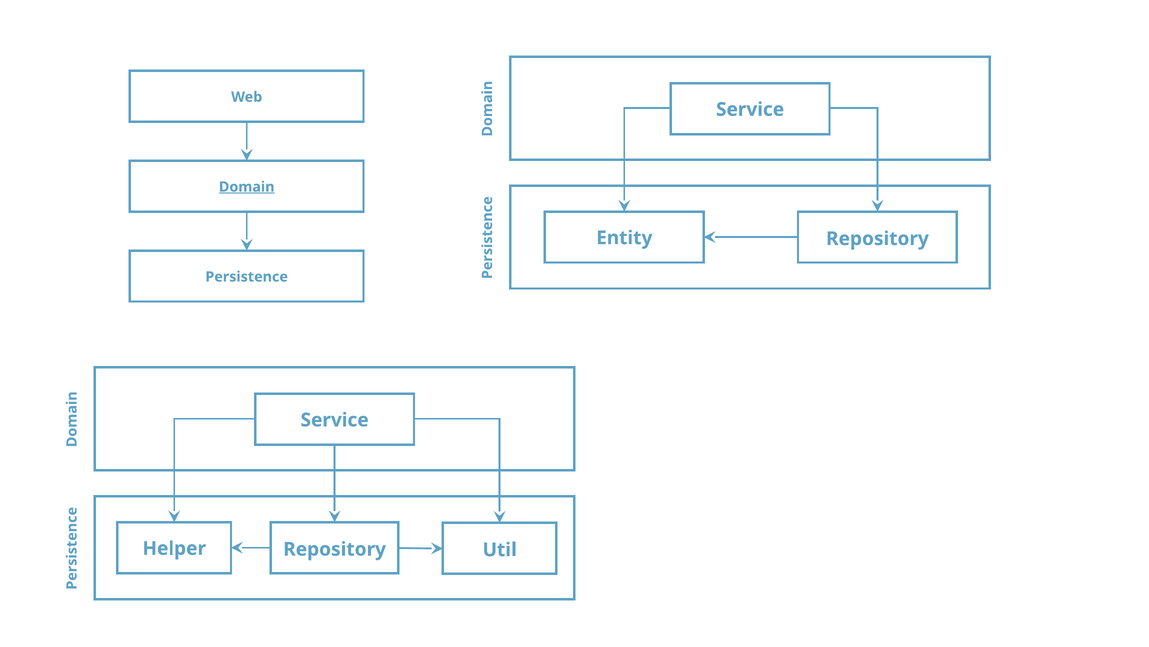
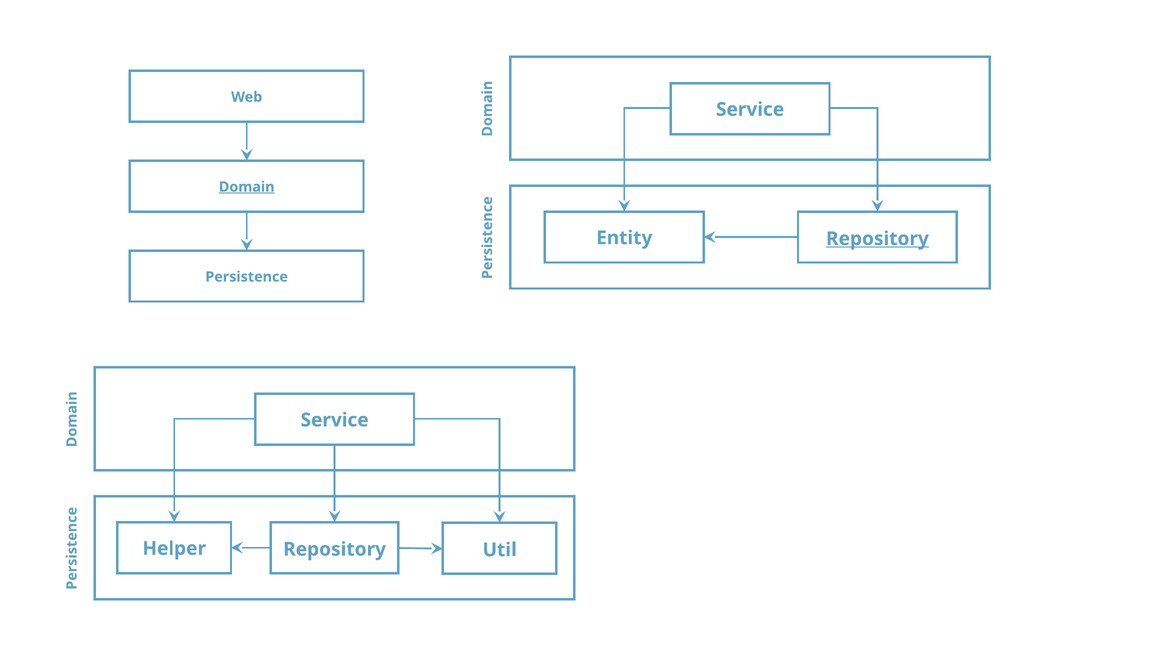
Repository underline: none -> present (877, 239)
